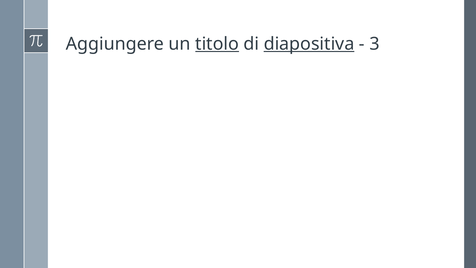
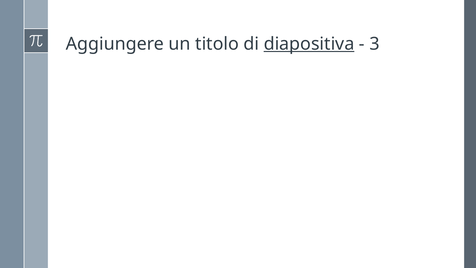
titolo underline: present -> none (217, 44)
